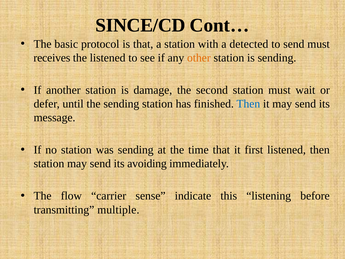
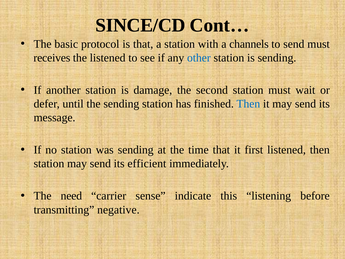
detected: detected -> channels (249, 44)
other colour: orange -> blue (199, 58)
avoiding: avoiding -> efficient (147, 164)
flow: flow -> need (71, 196)
multiple: multiple -> negative (118, 210)
